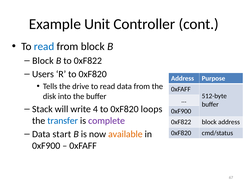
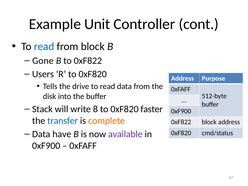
Block: Block -> Gone (43, 61)
4: 4 -> 8 (95, 109)
loops: loops -> faster (152, 109)
complete colour: purple -> orange (107, 121)
start: start -> have (62, 134)
available colour: orange -> purple (125, 134)
